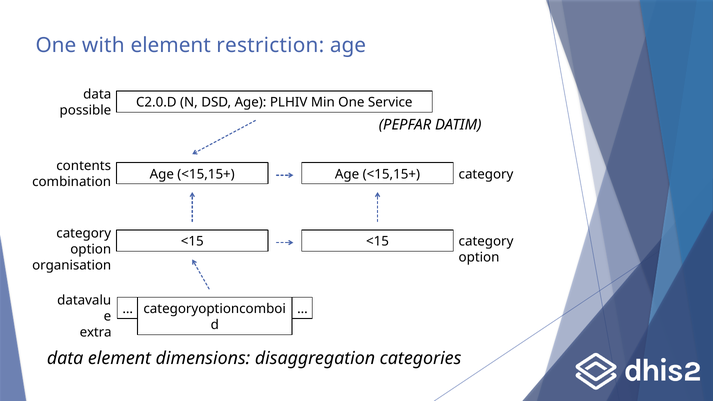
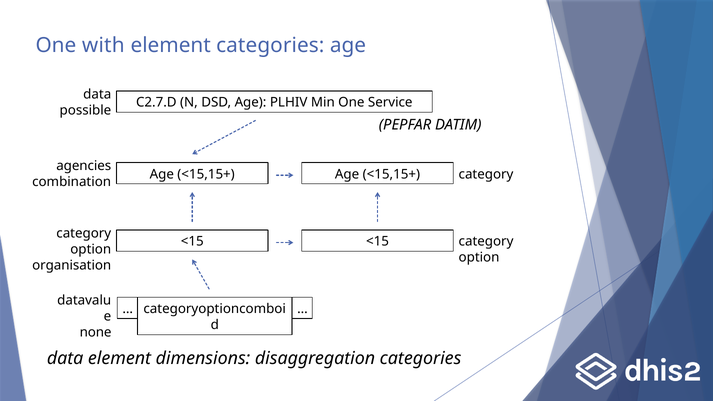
element restriction: restriction -> categories (270, 45)
C2.0.D: C2.0.D -> C2.7.D (156, 103)
contents: contents -> agencies (84, 166)
extra: extra -> none (96, 333)
